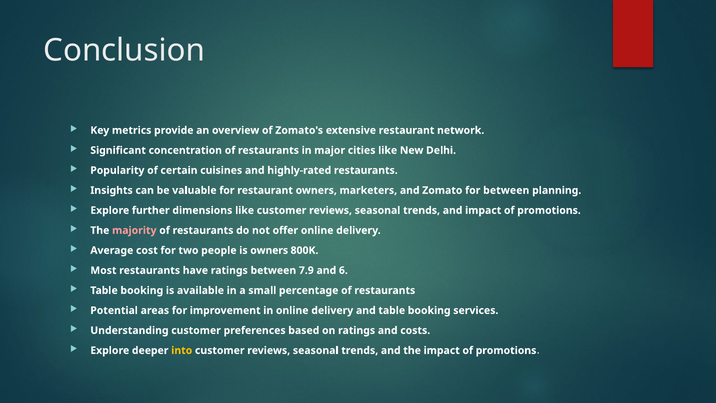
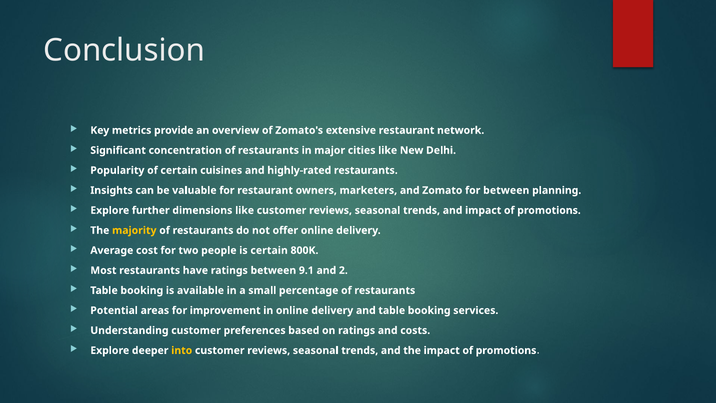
majority colour: pink -> yellow (134, 230)
is owners: owners -> certain (269, 250)
7.9: 7.9 -> 9.1 (306, 270)
6: 6 -> 2 (343, 270)
